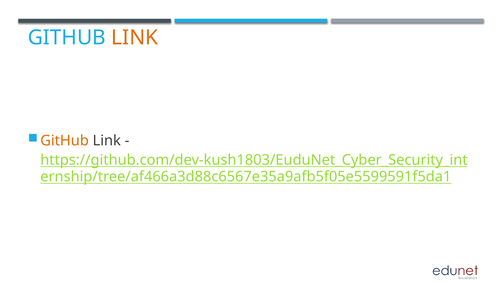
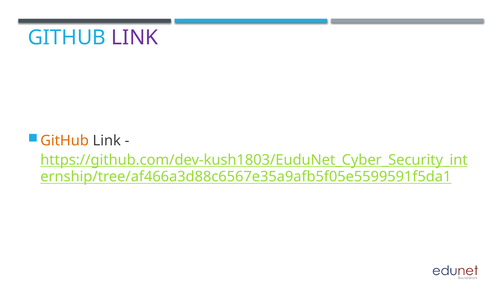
LINK colour: orange -> purple (135, 38)
